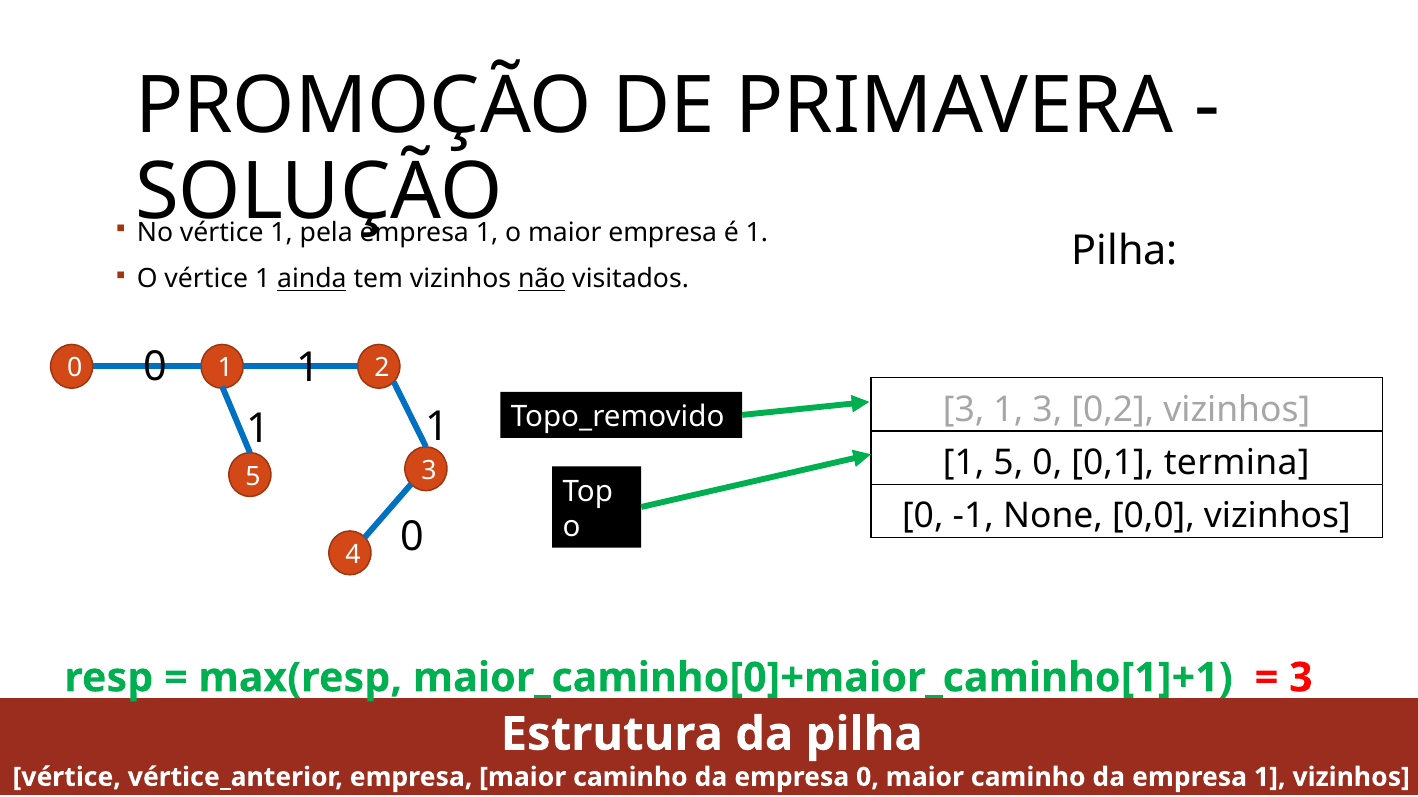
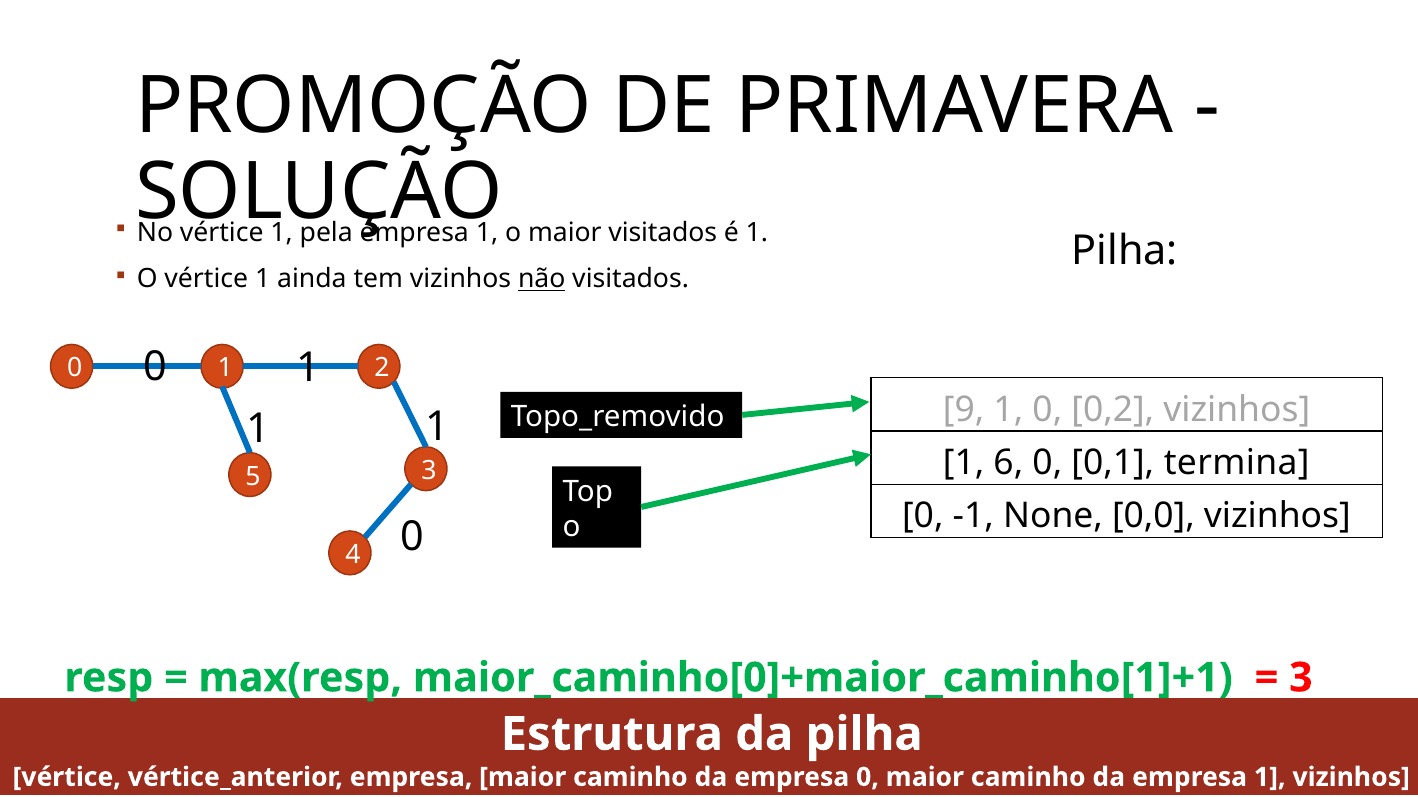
maior empresa: empresa -> visitados (663, 233)
ainda underline: present -> none (312, 279)
3: 3 -> 9 (964, 410)
3: 3 -> 0 (1047, 410)
1 5: 5 -> 6 (1008, 463)
